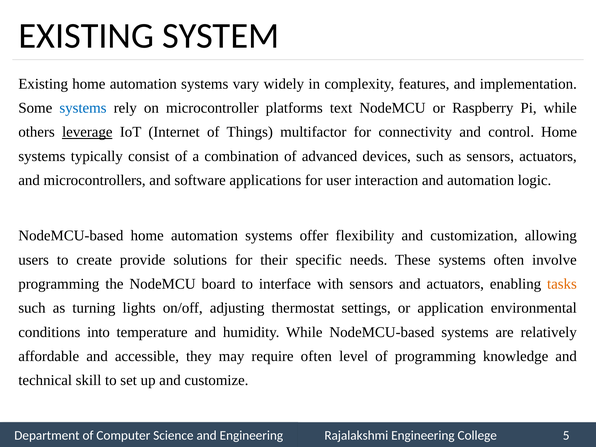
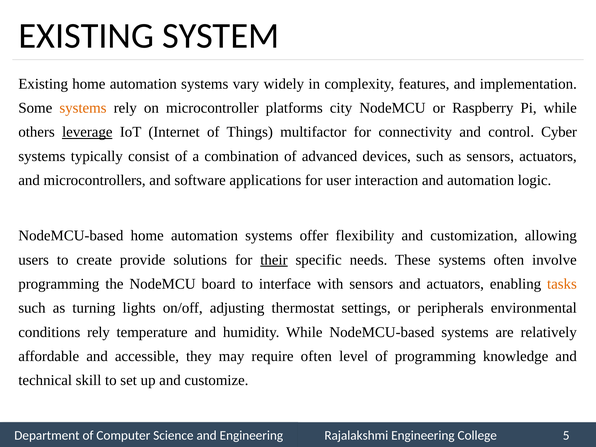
systems colour: blue -> orange (83, 108)
text: text -> city (341, 108)
control Home: Home -> Cyber (559, 132)
their underline: none -> present (274, 260)
application: application -> peripherals (451, 308)
conditions into: into -> rely (98, 332)
